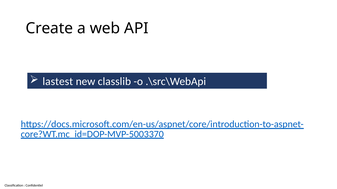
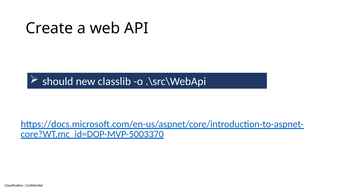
lastest: lastest -> should (58, 82)
